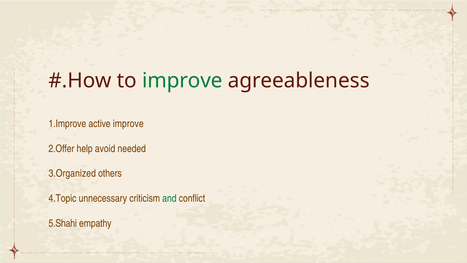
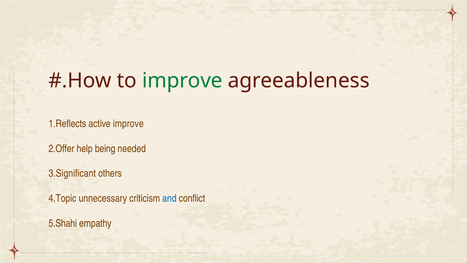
1.Improve: 1.Improve -> 1.Reflects (67, 124)
avoid: avoid -> being (105, 148)
3.Organized: 3.Organized -> 3.Significant (72, 173)
and colour: green -> blue (169, 198)
